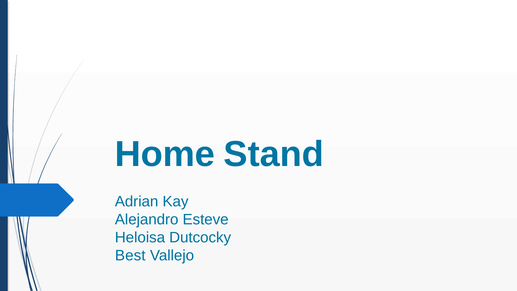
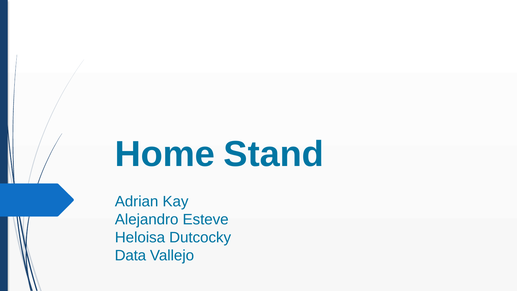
Best: Best -> Data (130, 255)
